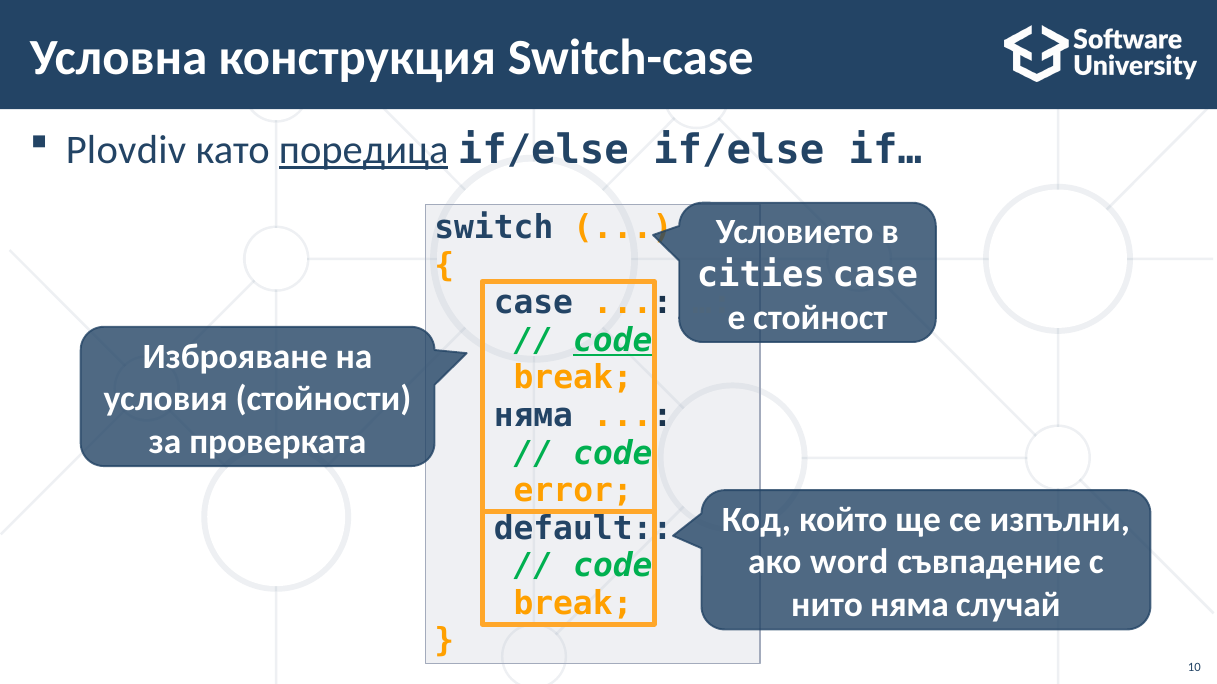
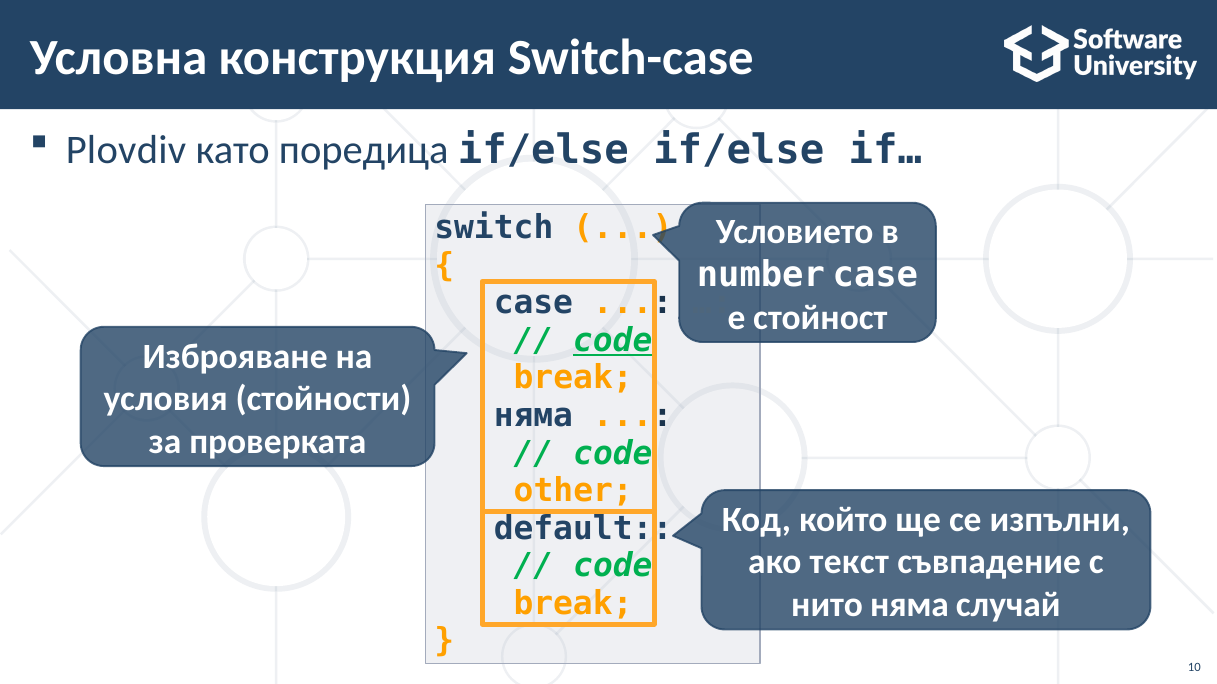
поредица underline: present -> none (364, 150)
cities: cities -> number (761, 275)
error: error -> other (573, 491)
word: word -> текст (849, 563)
